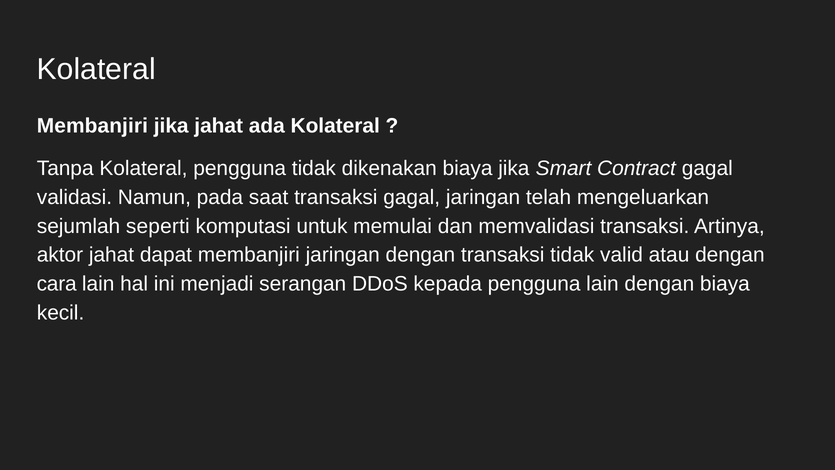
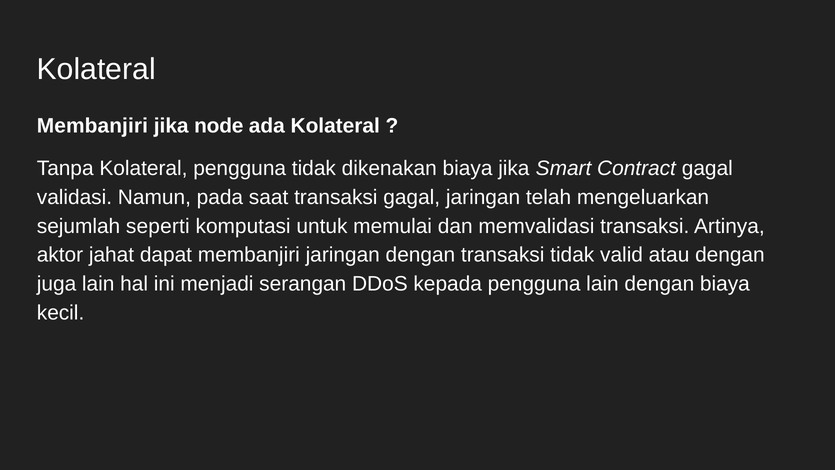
jika jahat: jahat -> node (219, 126)
cara: cara -> juga (57, 284)
